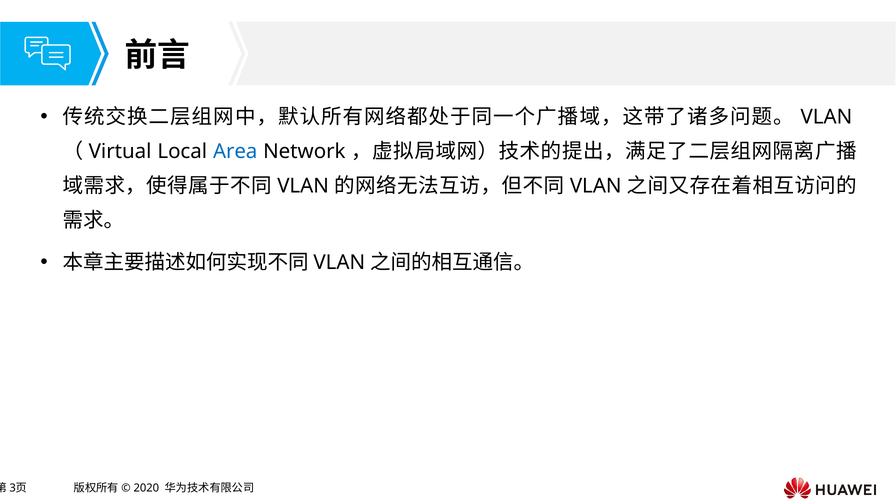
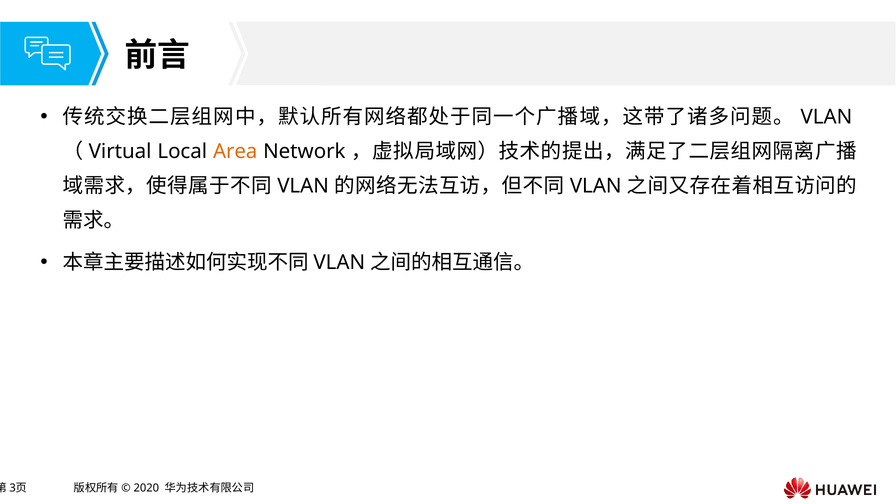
Area colour: blue -> orange (235, 152)
